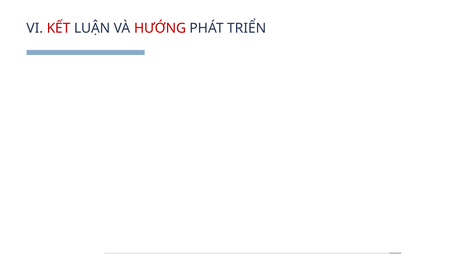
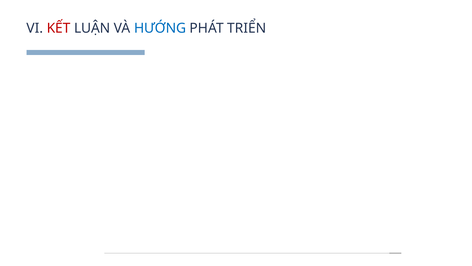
HƯỚNG colour: red -> blue (160, 28)
